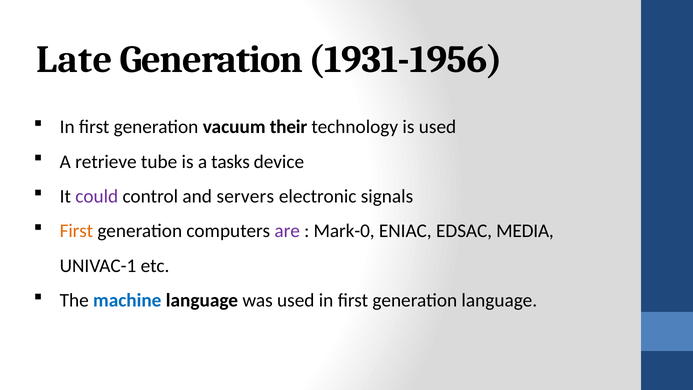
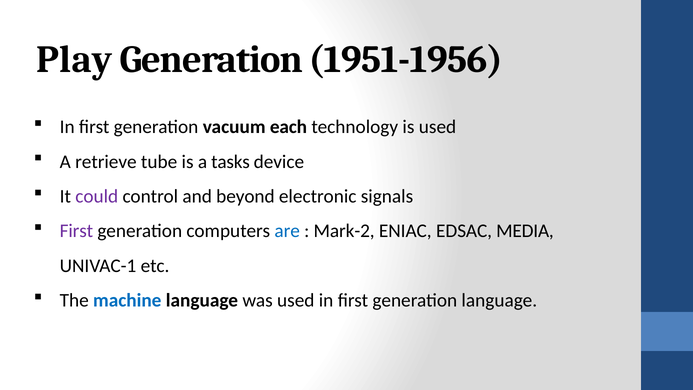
Late: Late -> Play (74, 59)
1931-1956: 1931-1956 -> 1951-1956 (406, 59)
their: their -> each (288, 127)
servers: servers -> beyond (245, 196)
First colour: orange -> purple (76, 231)
are colour: purple -> blue (287, 231)
Mark-0: Mark-0 -> Mark-2 (344, 231)
